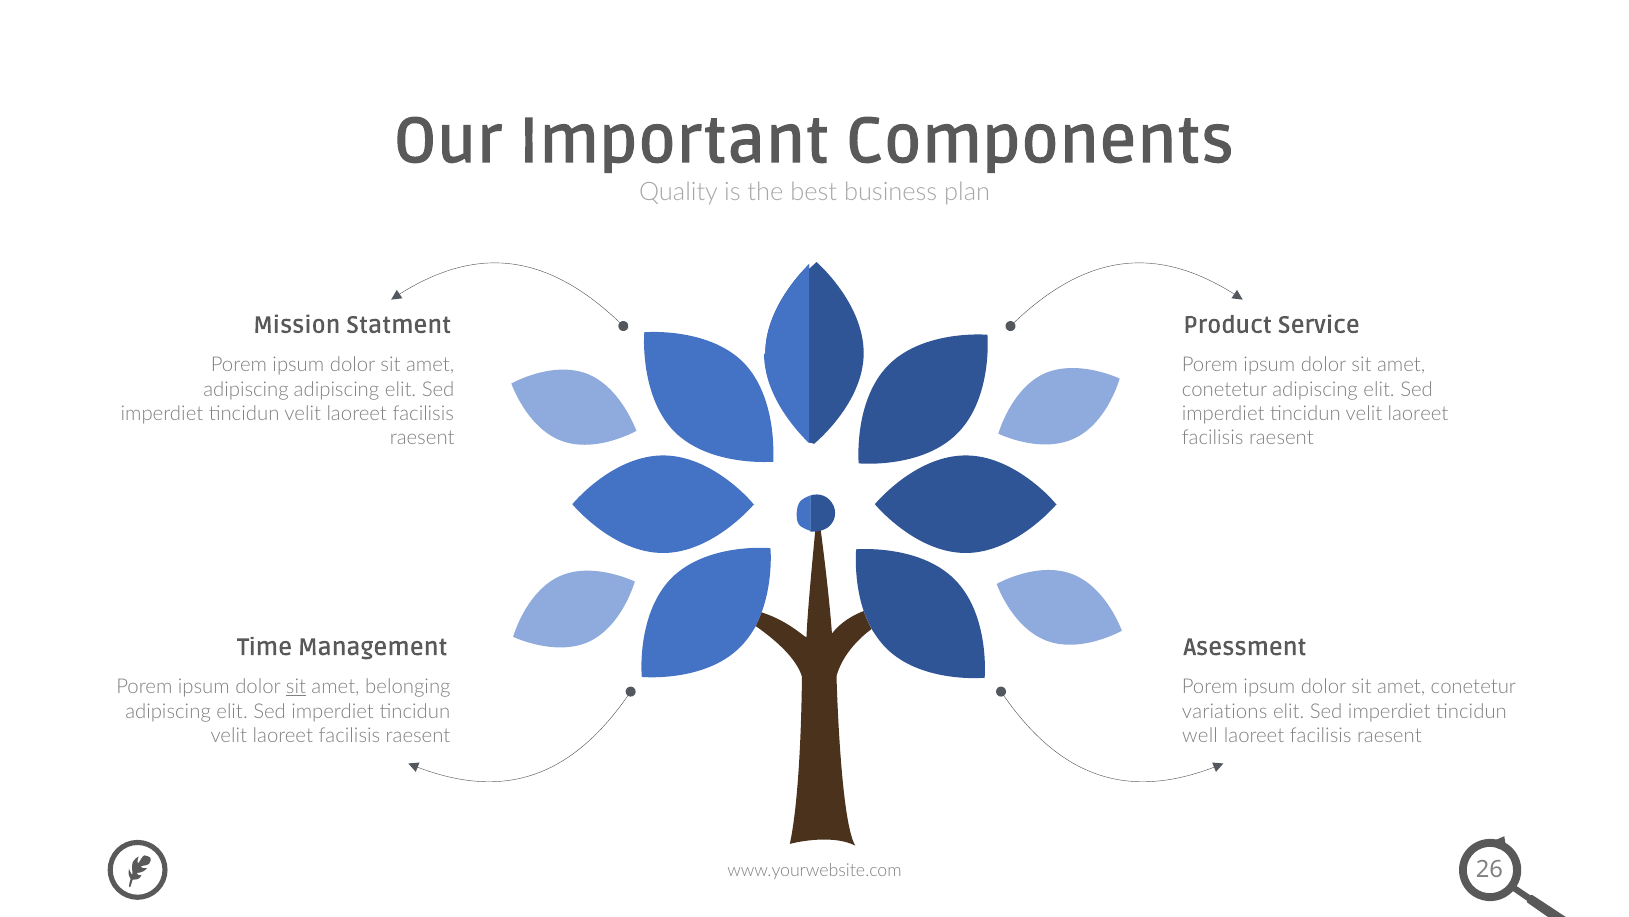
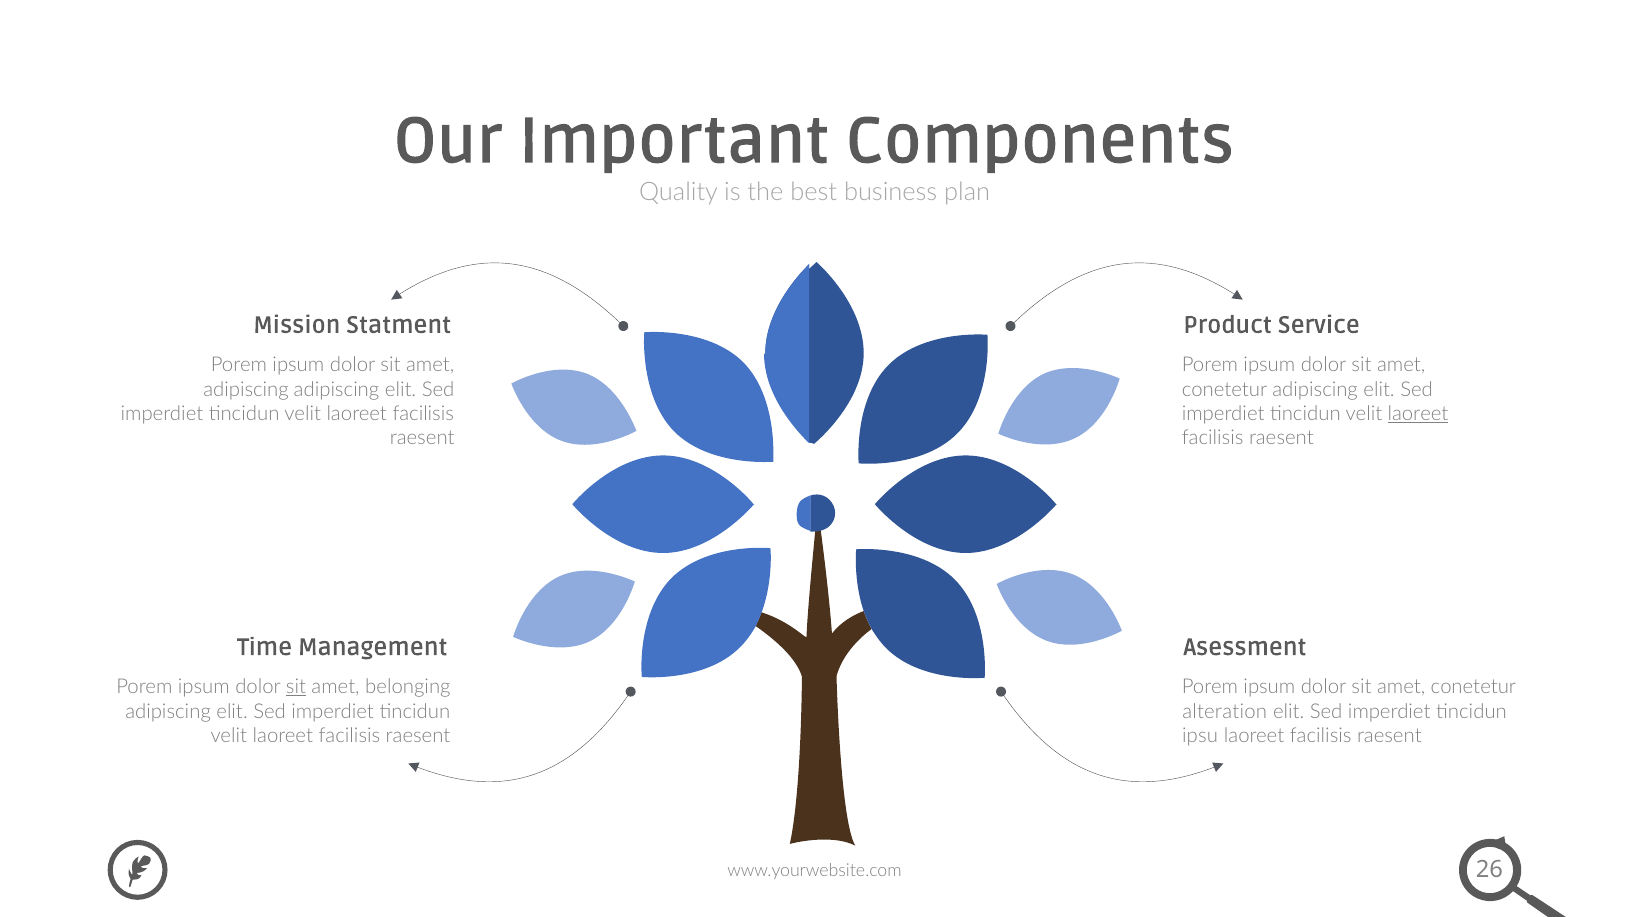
laoreet underline: none -> present (1418, 413)
variations: variations -> alteration (1225, 711)
well: well -> ipsu (1200, 735)
